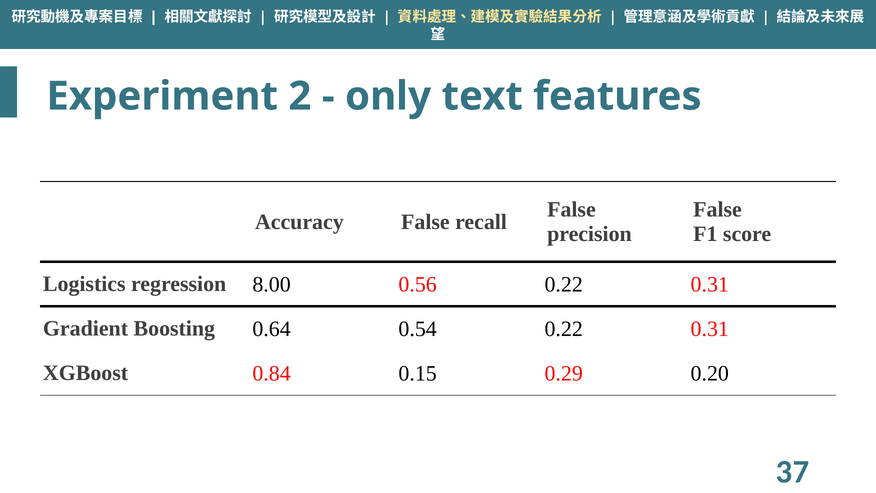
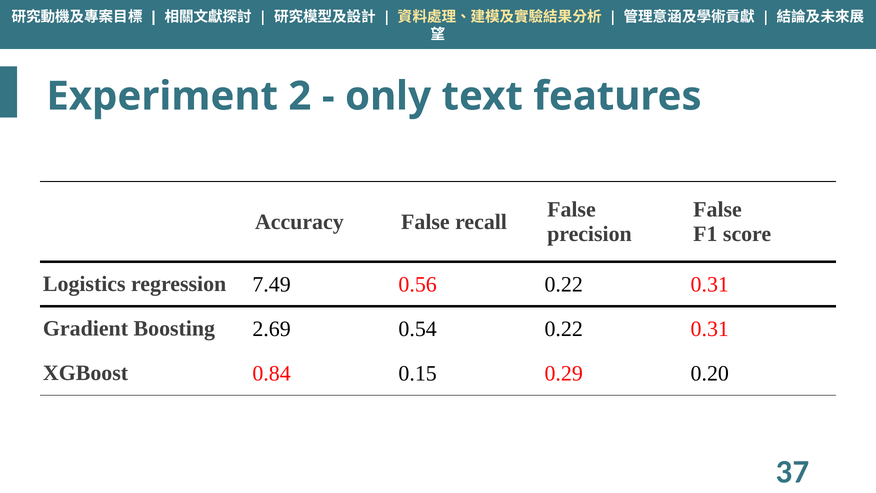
8.00: 8.00 -> 7.49 (272, 284)
0.64: 0.64 -> 2.69 (272, 329)
